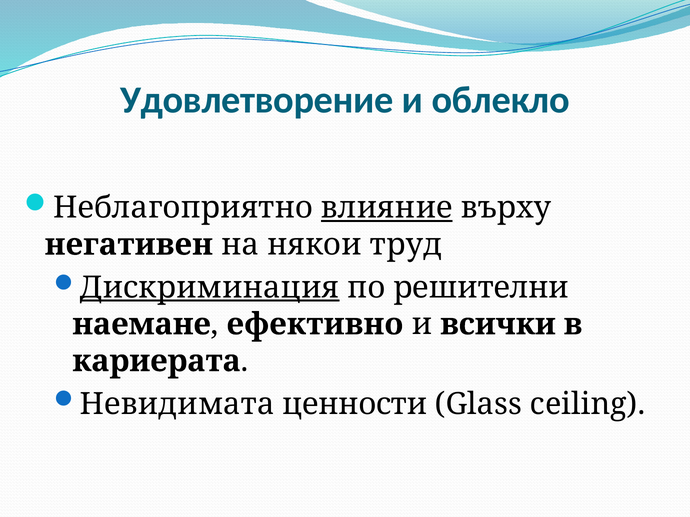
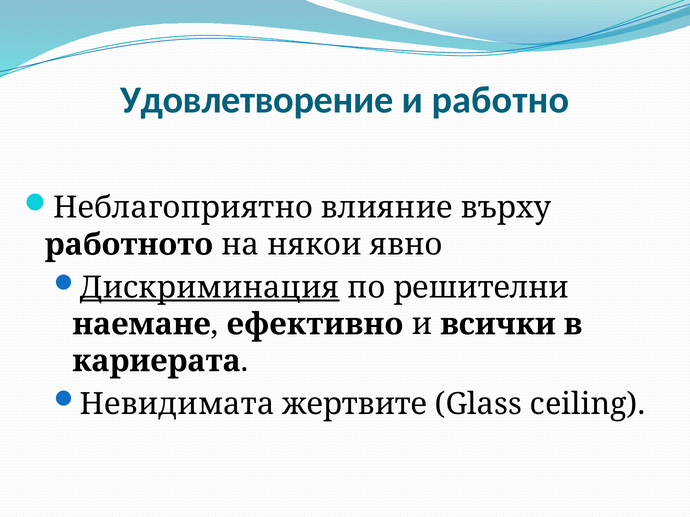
облекло: облекло -> работно (500, 100)
влияние underline: present -> none (387, 208)
негативен: негативен -> работното (129, 245)
труд: труд -> явно (406, 245)
ценности: ценности -> жертвите (355, 404)
